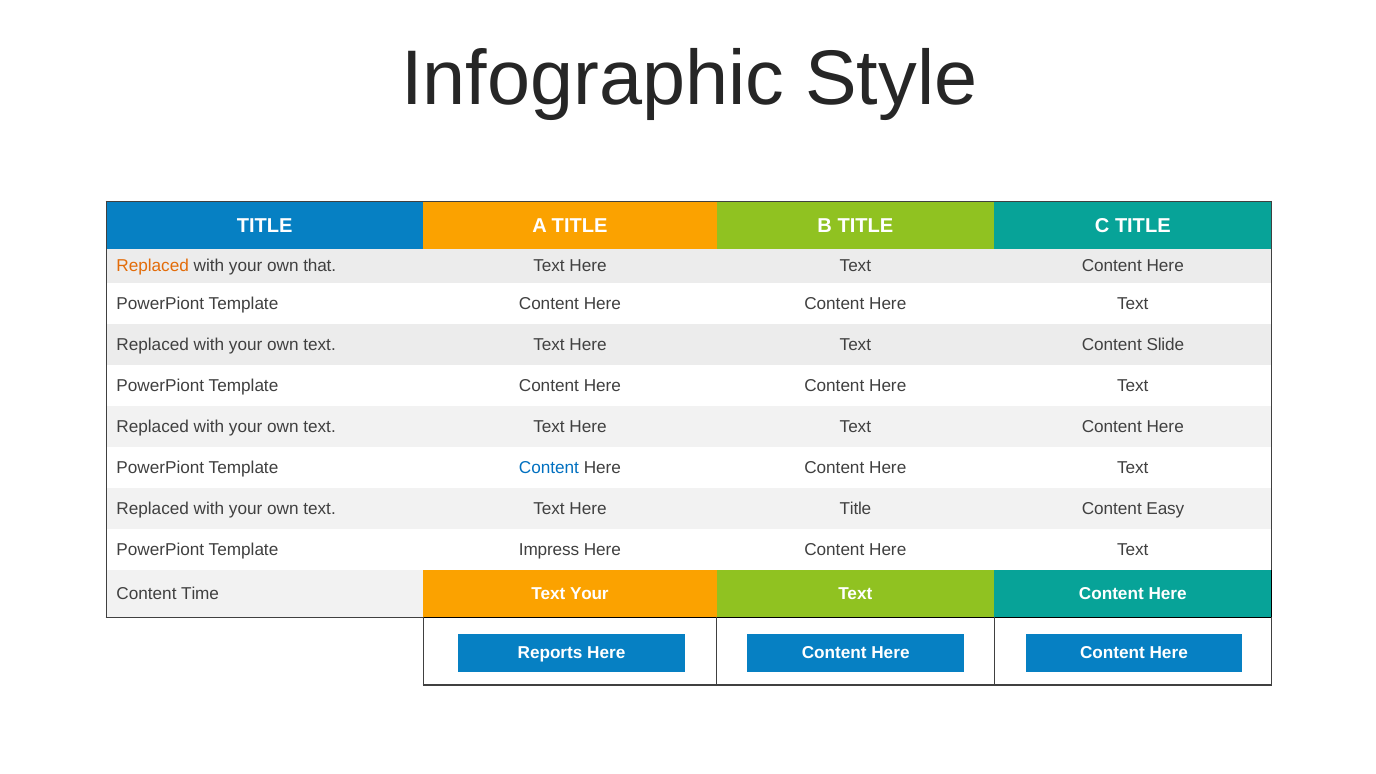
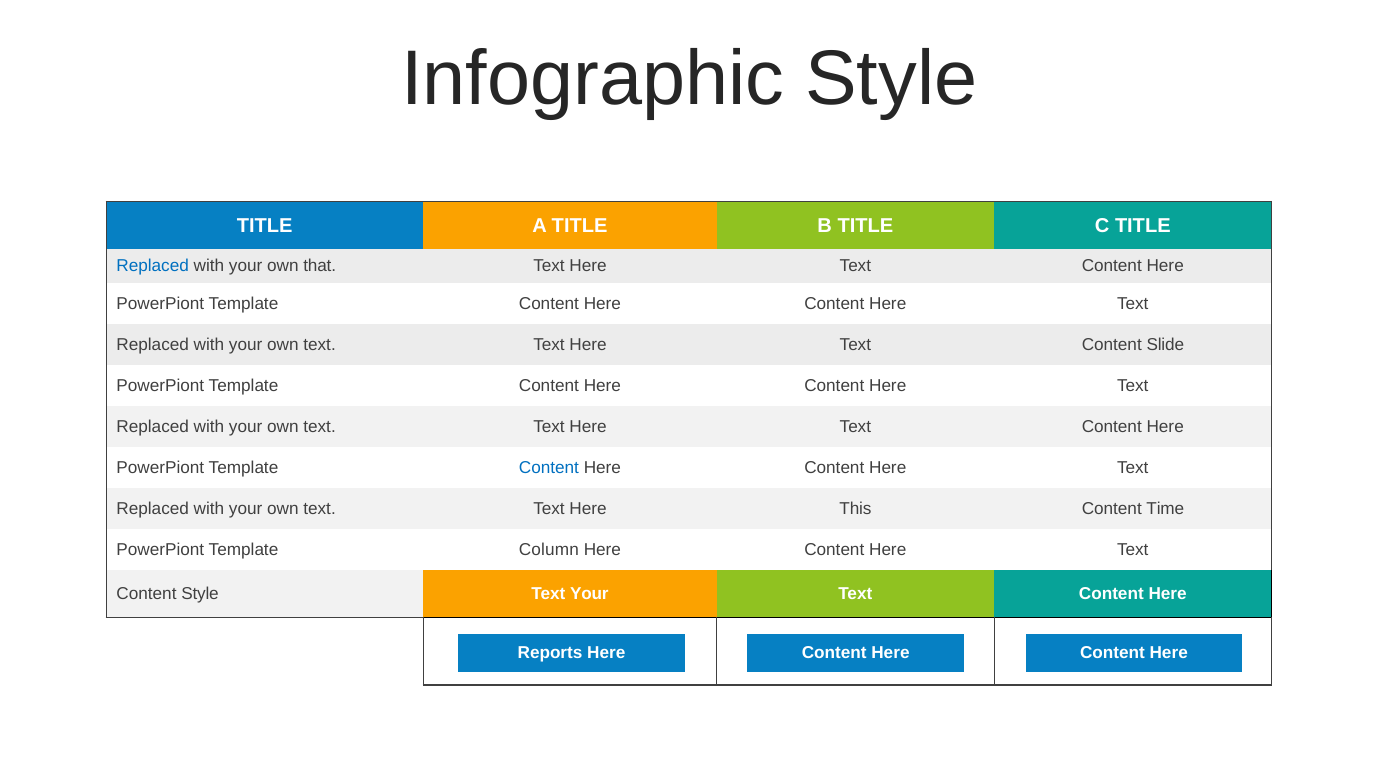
Replaced colour: orange -> blue (153, 266)
Here Title: Title -> This (855, 509)
Easy: Easy -> Time (1165, 509)
Impress: Impress -> Column (549, 550)
Content Time: Time -> Style (200, 594)
